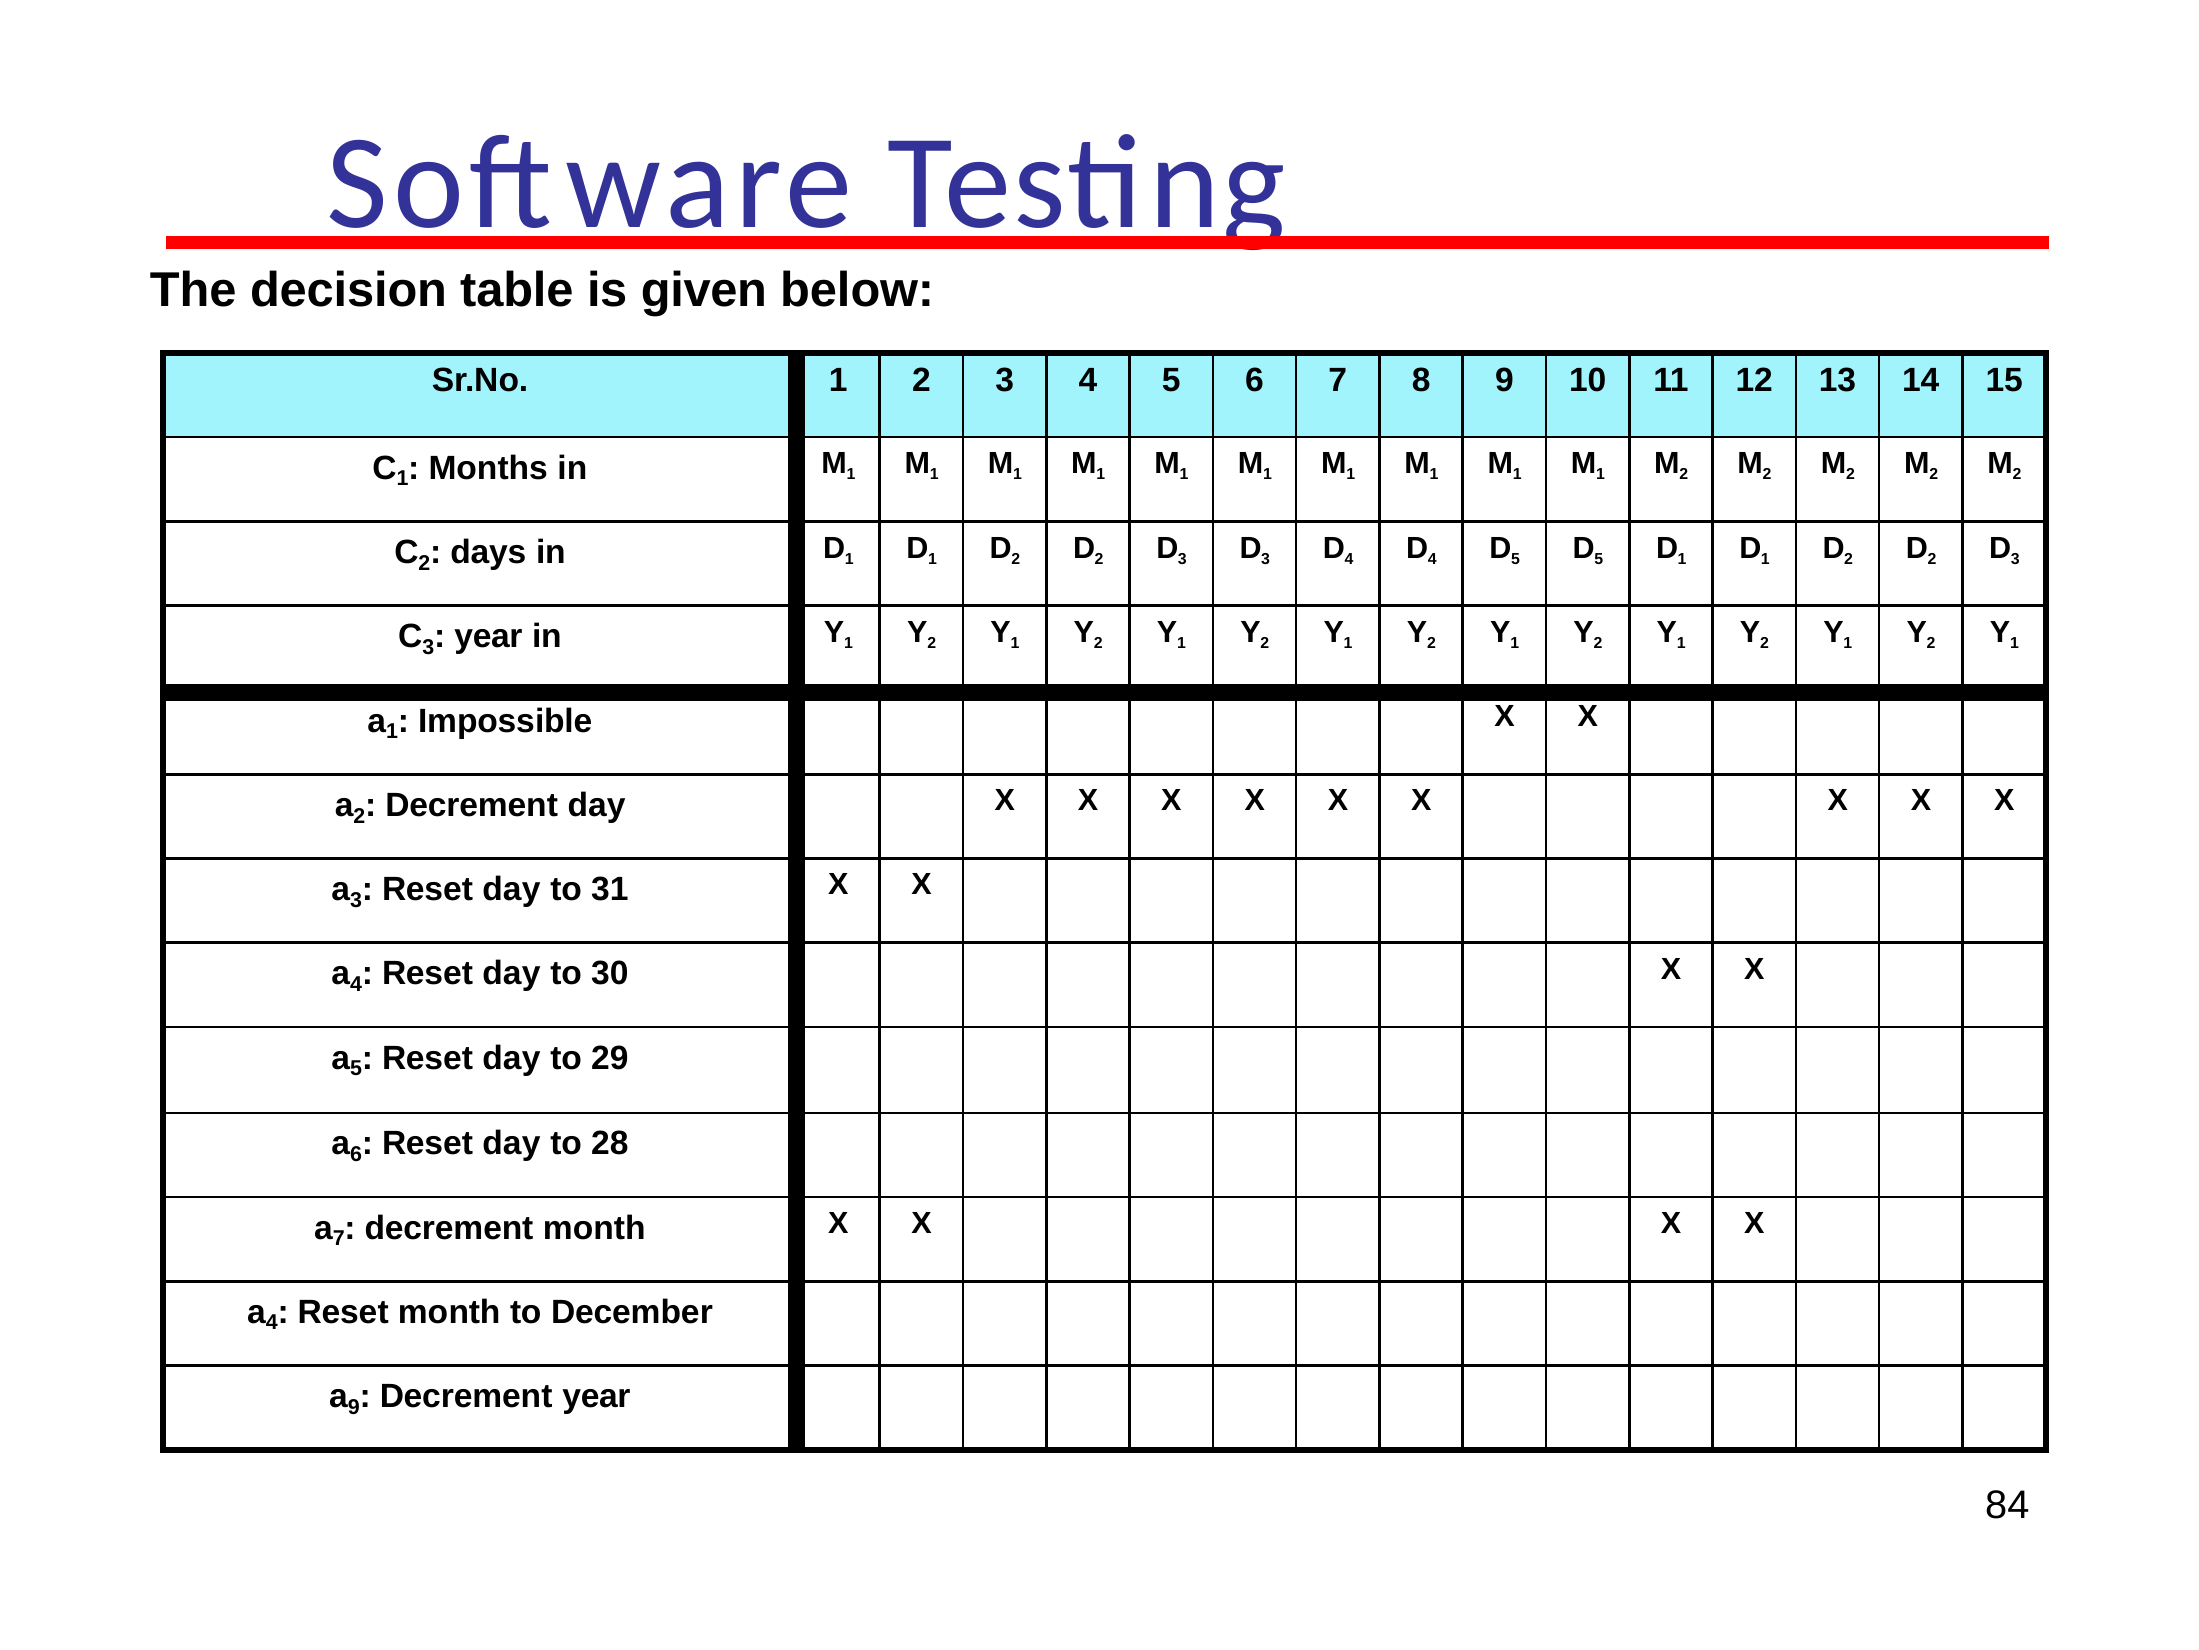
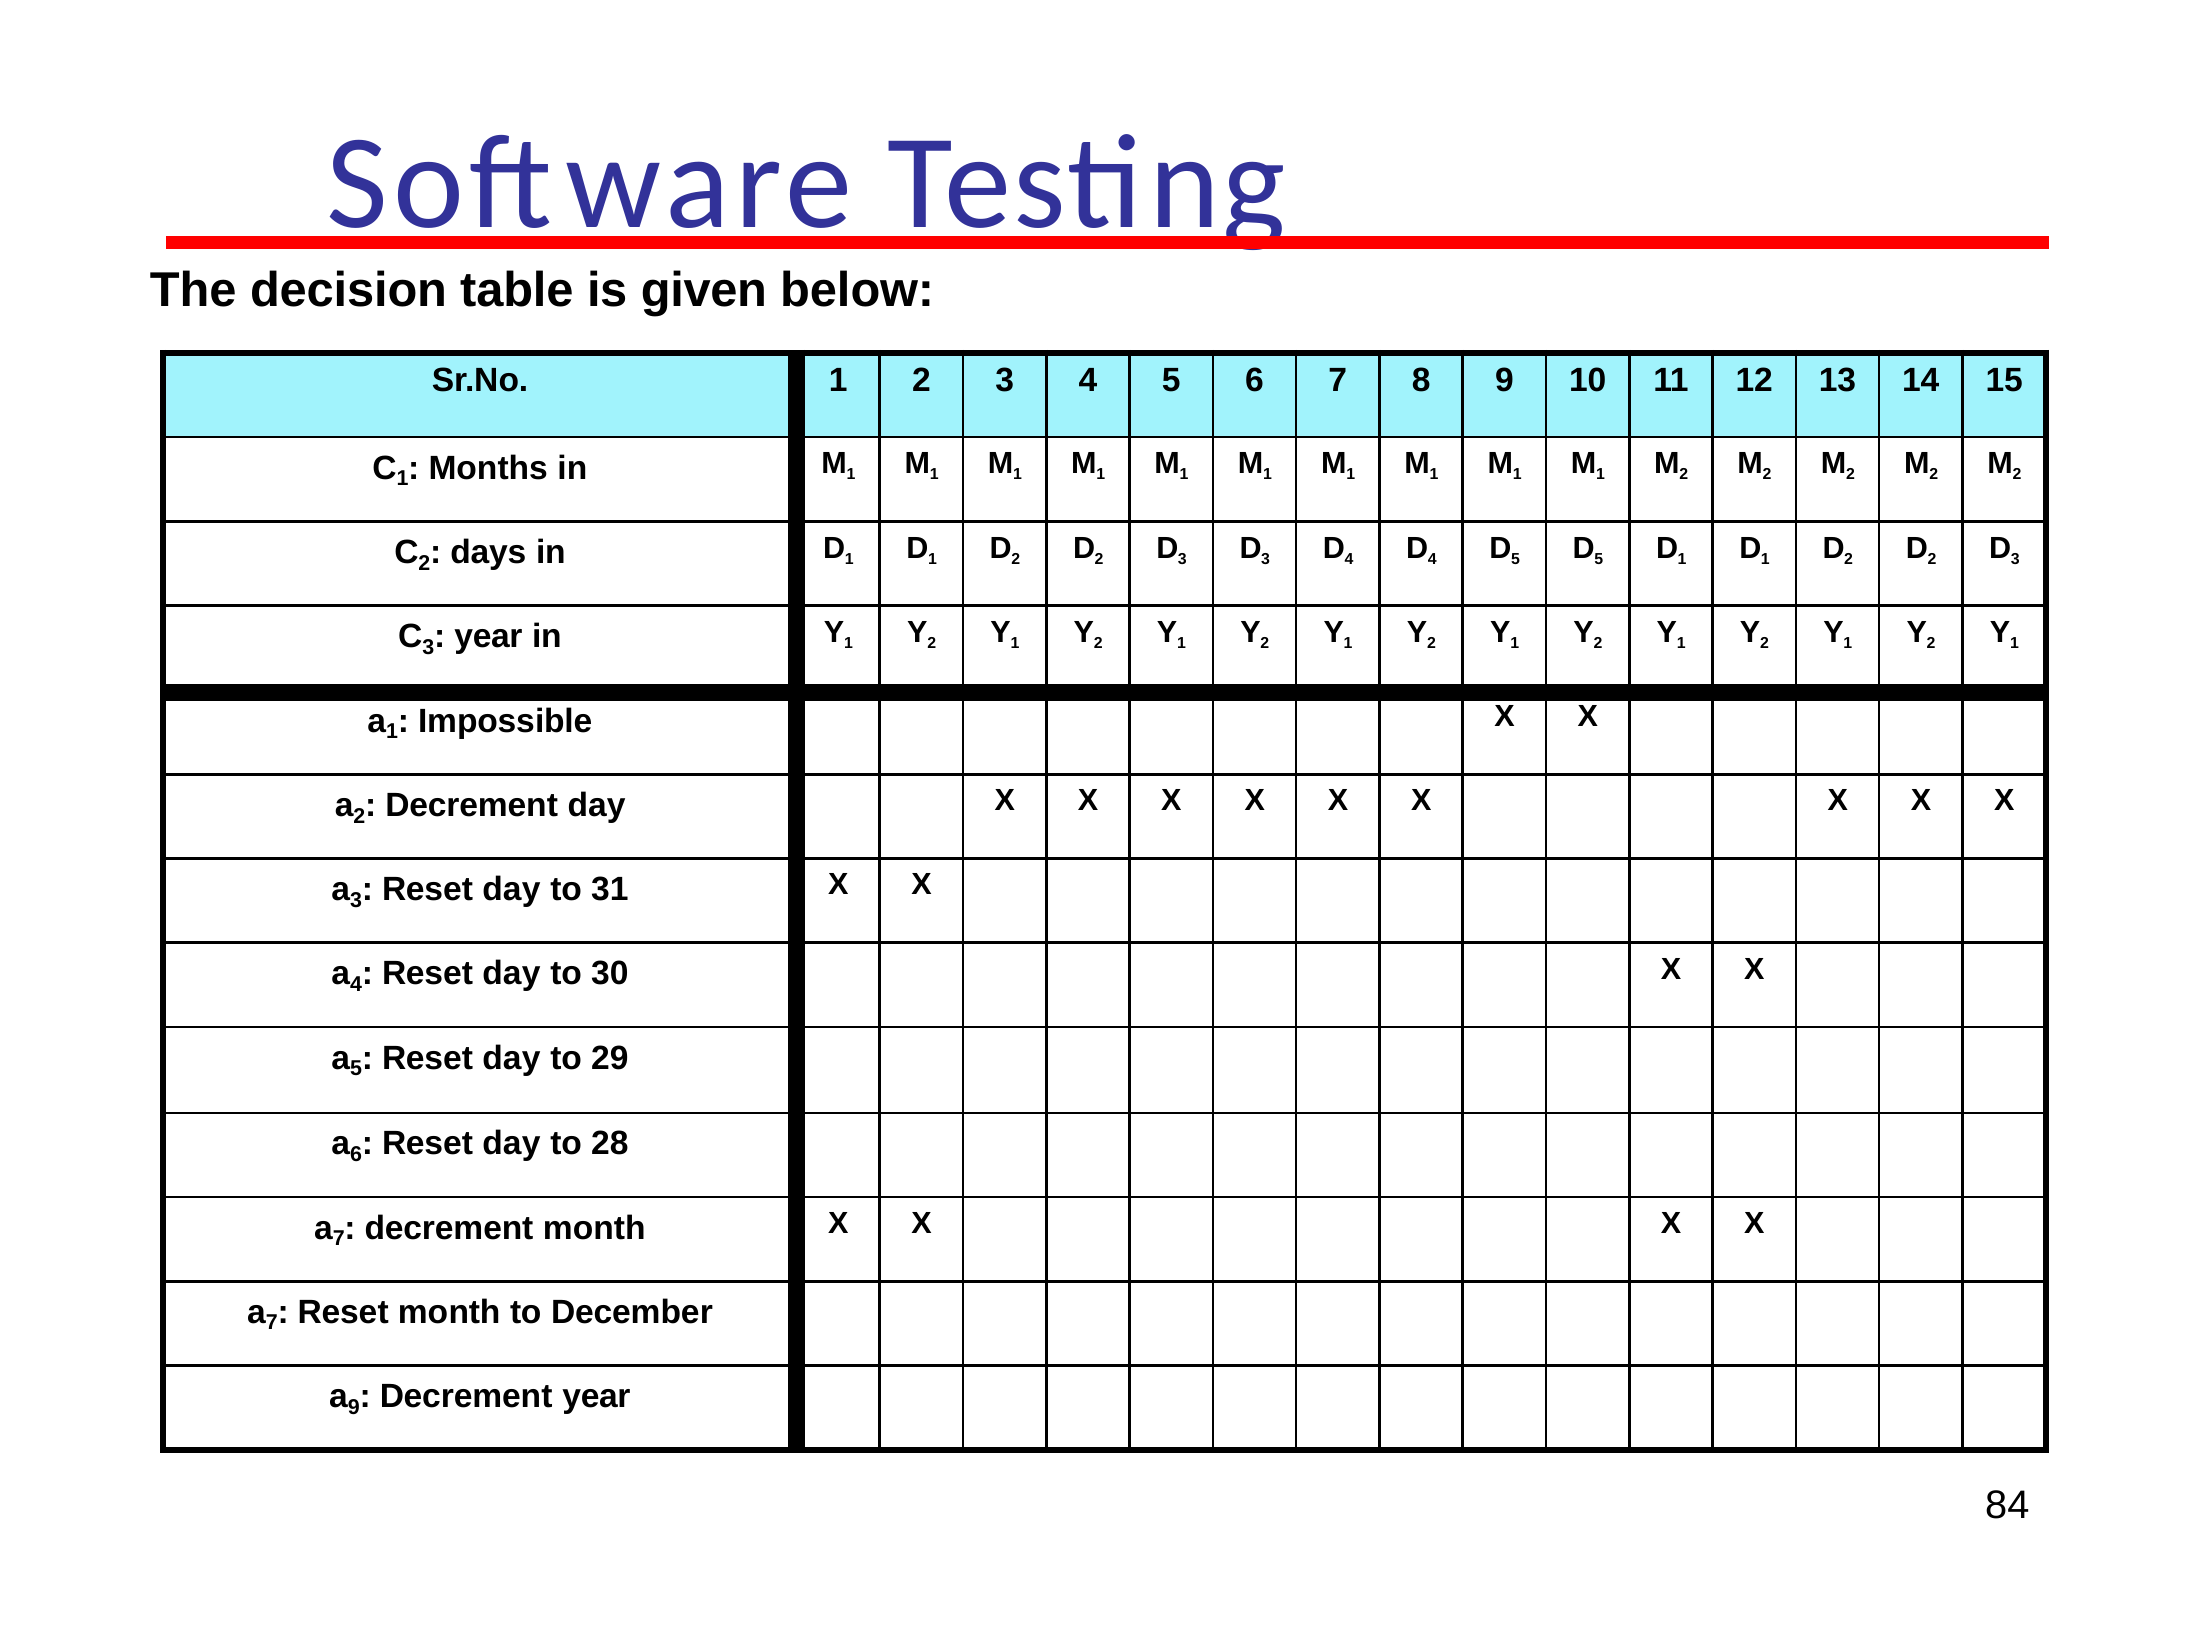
4: 4 -> 7 (272, 1322)
